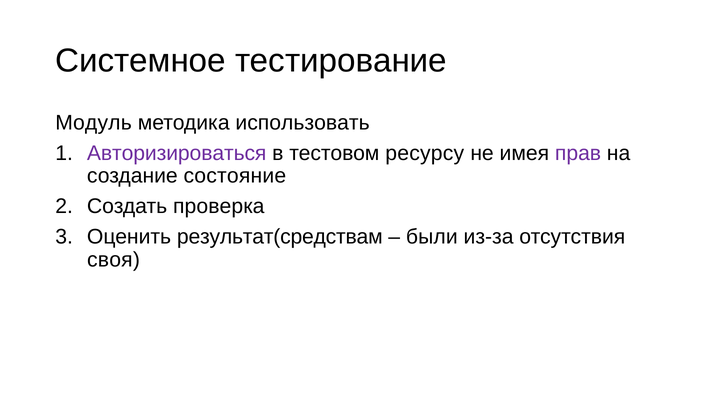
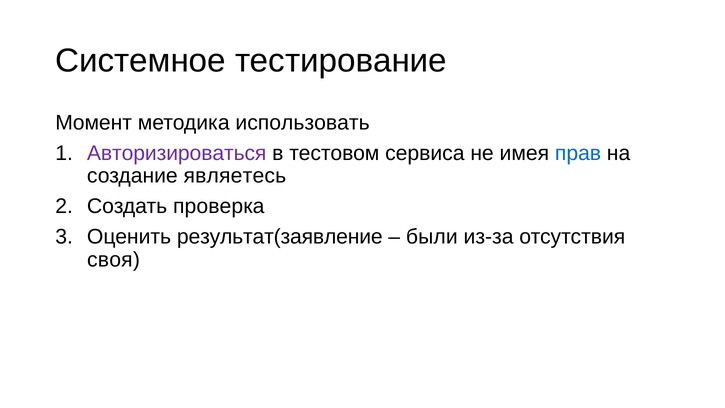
Модуль: Модуль -> Момент (94, 123)
ресурсу: ресурсу -> сервиса (425, 153)
прав colour: purple -> blue (578, 153)
состояние: состояние -> являетесь (235, 176)
результат(средствам: результат(средствам -> результат(заявление (280, 237)
